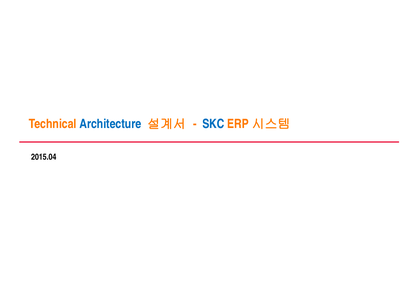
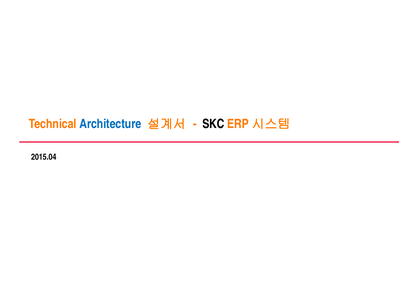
SKC colour: blue -> black (213, 124)
